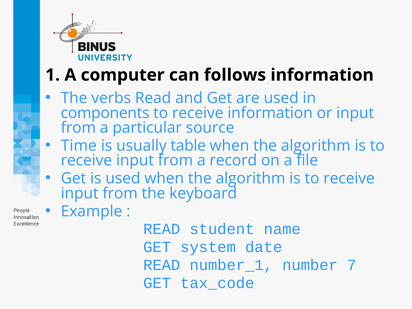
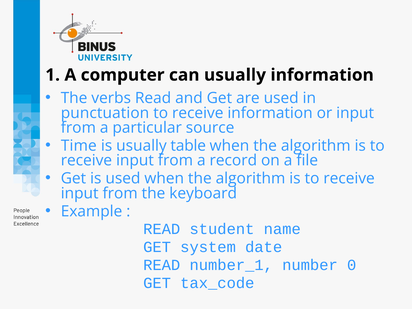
can follows: follows -> usually (235, 75)
components: components -> punctuation (105, 113)
7: 7 -> 0 (352, 265)
